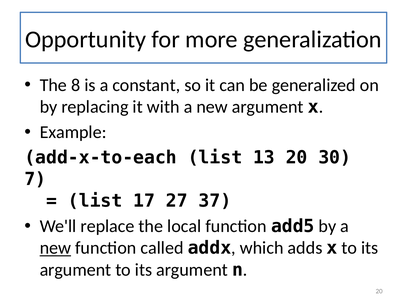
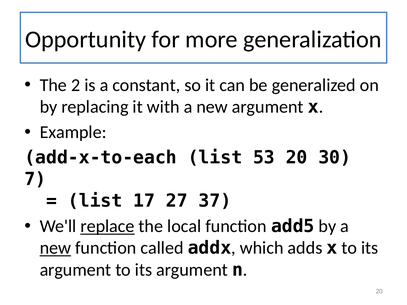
8: 8 -> 2 (76, 85)
13: 13 -> 53 (264, 158)
replace underline: none -> present (108, 227)
